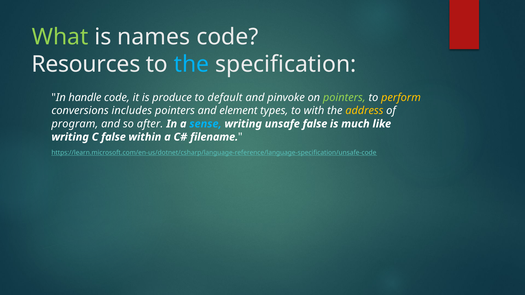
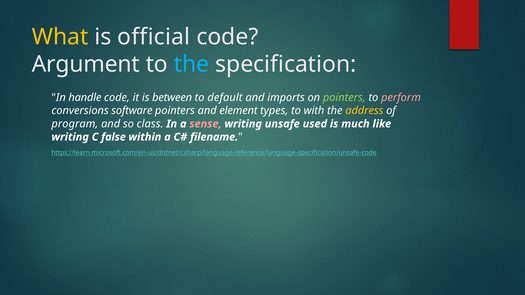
What colour: light green -> yellow (60, 37)
names: names -> official (154, 37)
Resources: Resources -> Argument (86, 64)
produce: produce -> between (172, 98)
pinvoke: pinvoke -> imports (286, 98)
perform colour: yellow -> pink (401, 98)
includes: includes -> software (132, 111)
after: after -> class (150, 124)
sense colour: light blue -> pink (205, 124)
unsafe false: false -> used (315, 124)
